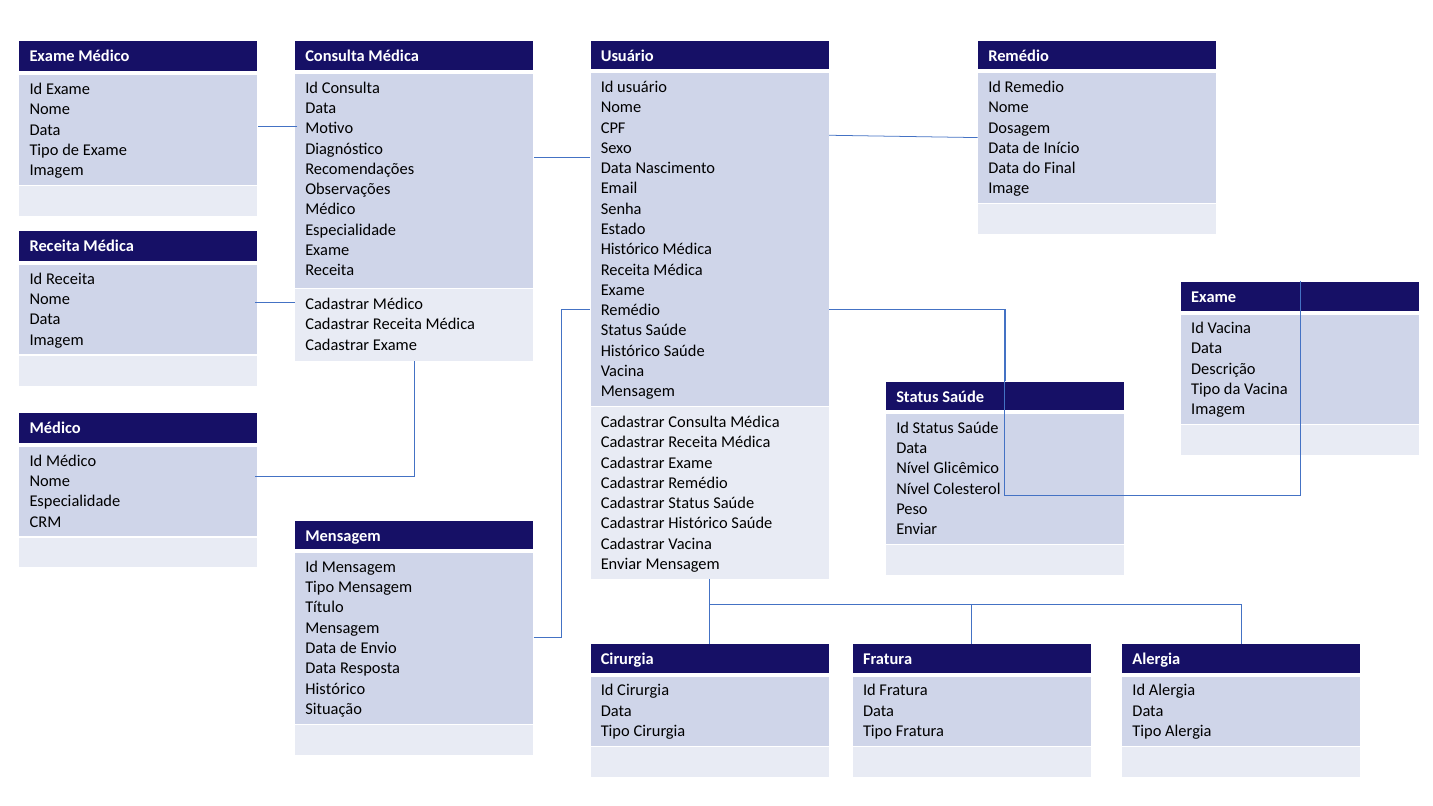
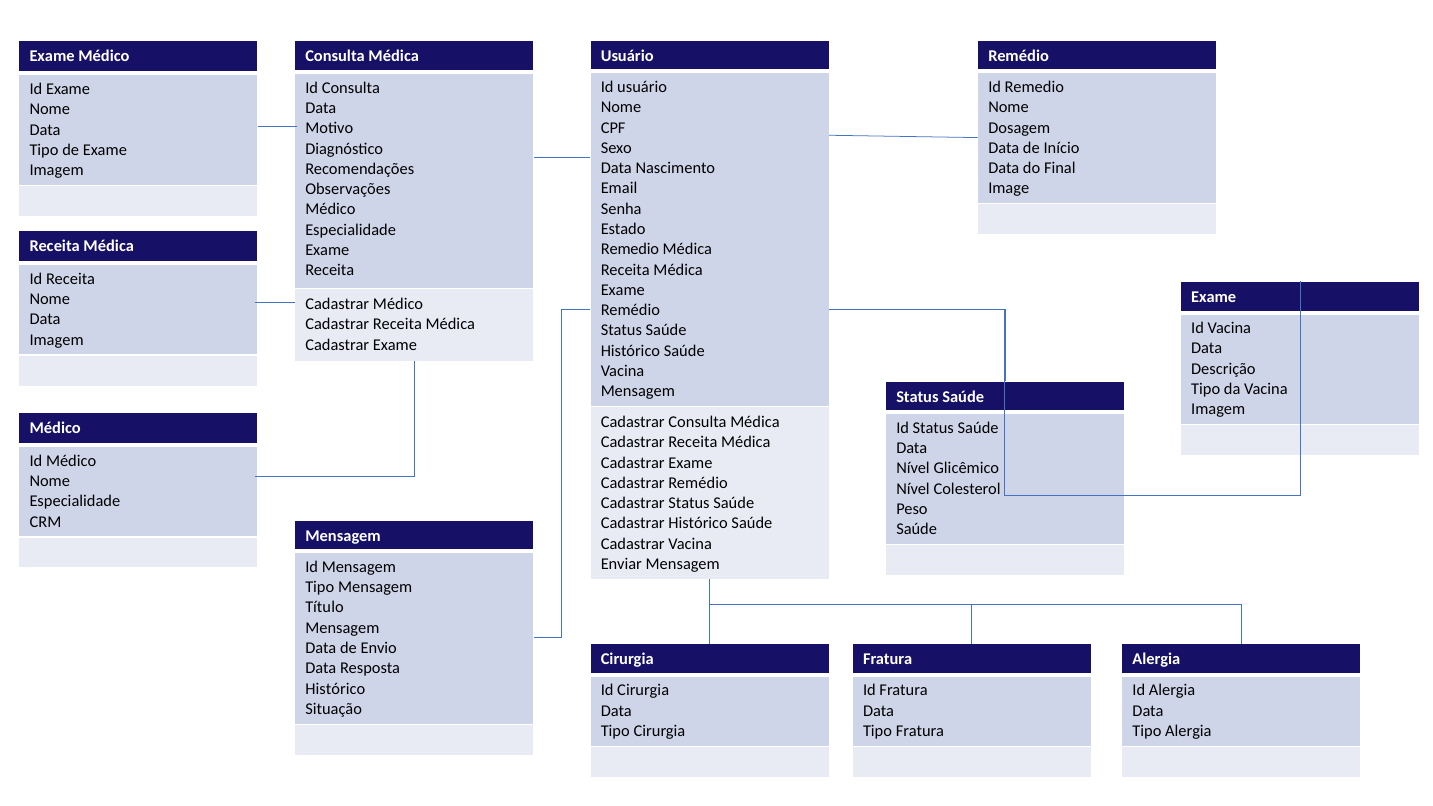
Histórico: Histórico -> Remedio (630, 249)
Enviar: Enviar -> Saúde (917, 529)
